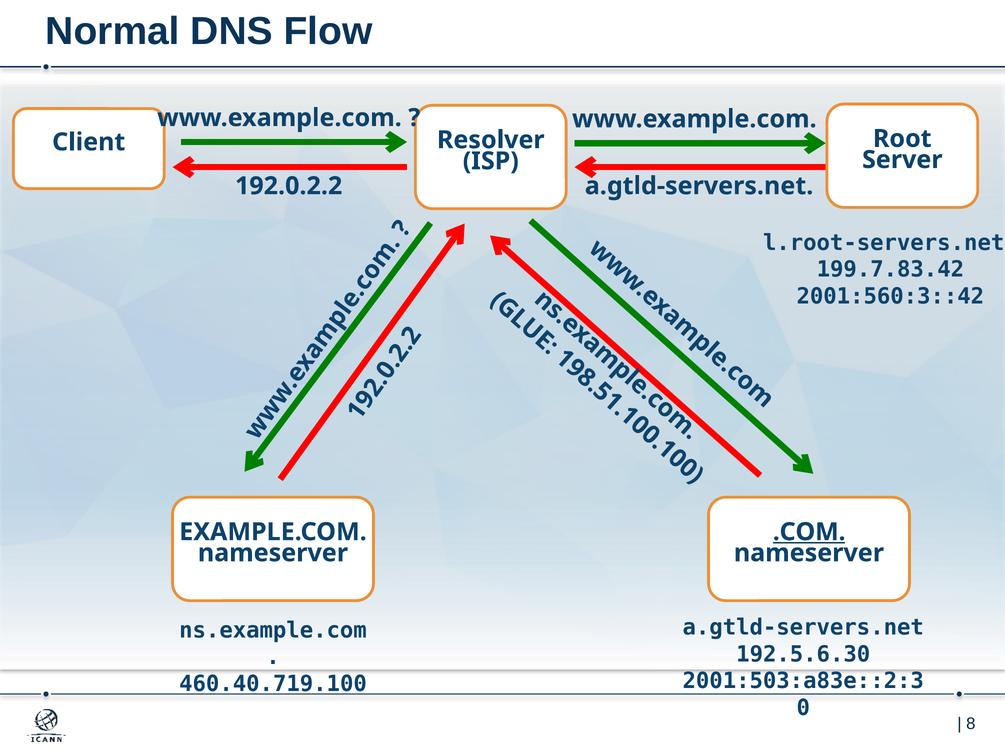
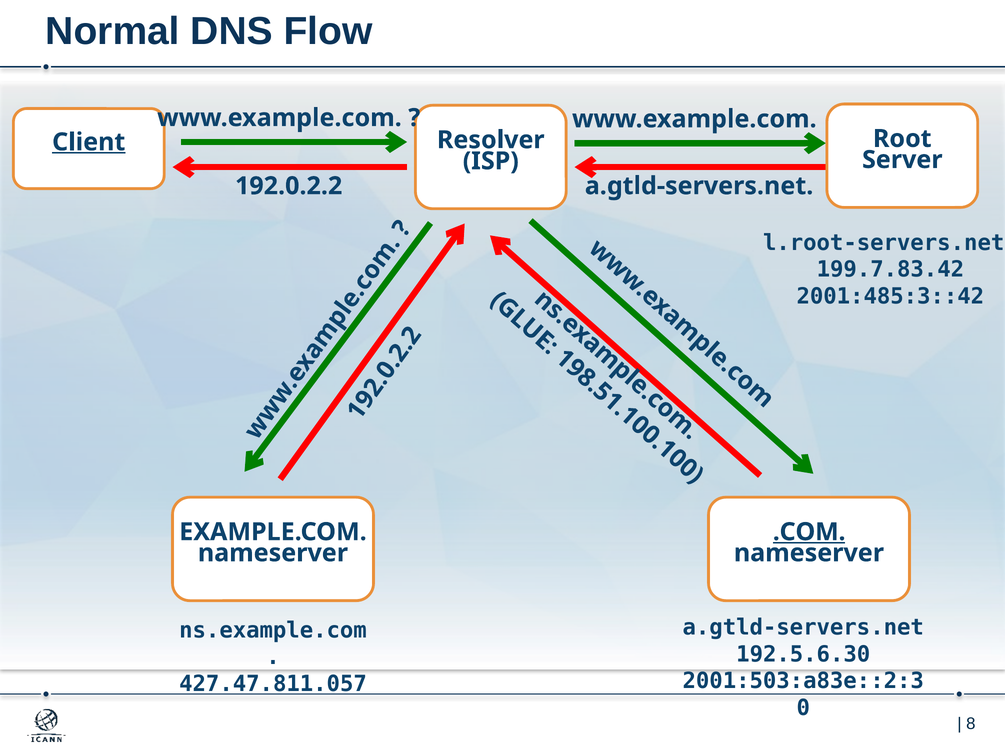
Client underline: none -> present (89, 142)
2001:560:3::42: 2001:560:3::42 -> 2001:485:3::42 (890, 297)
460.40.719.100: 460.40.719.100 -> 427.47.811.057 (273, 685)
